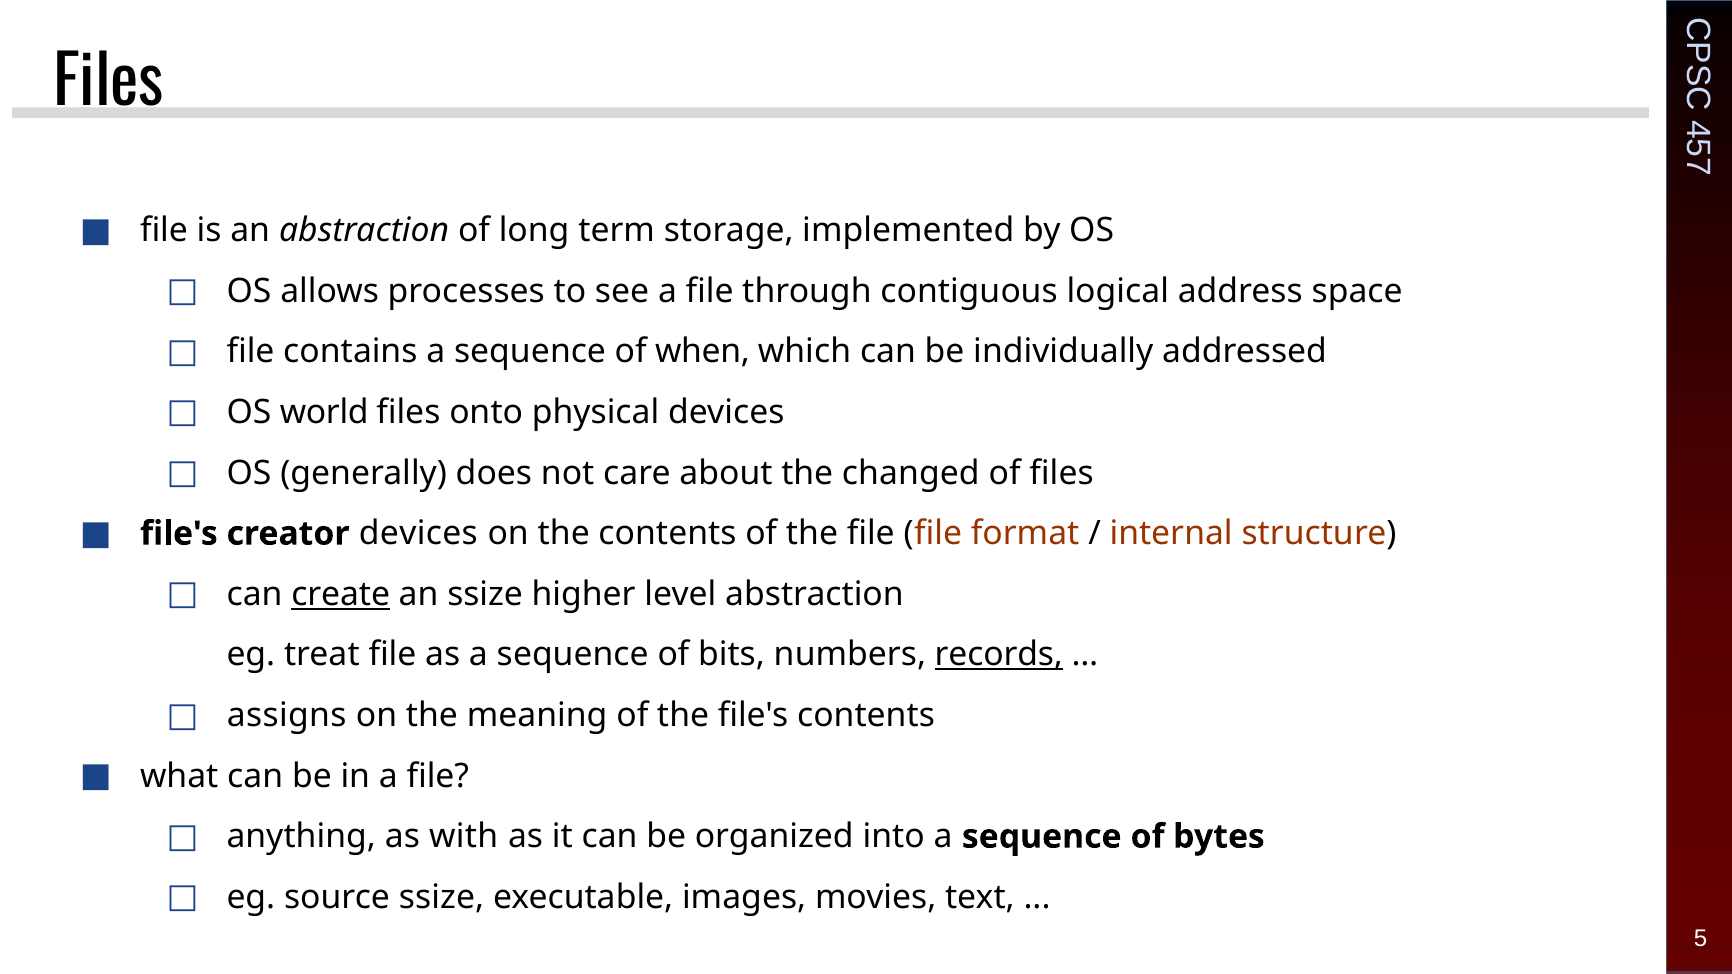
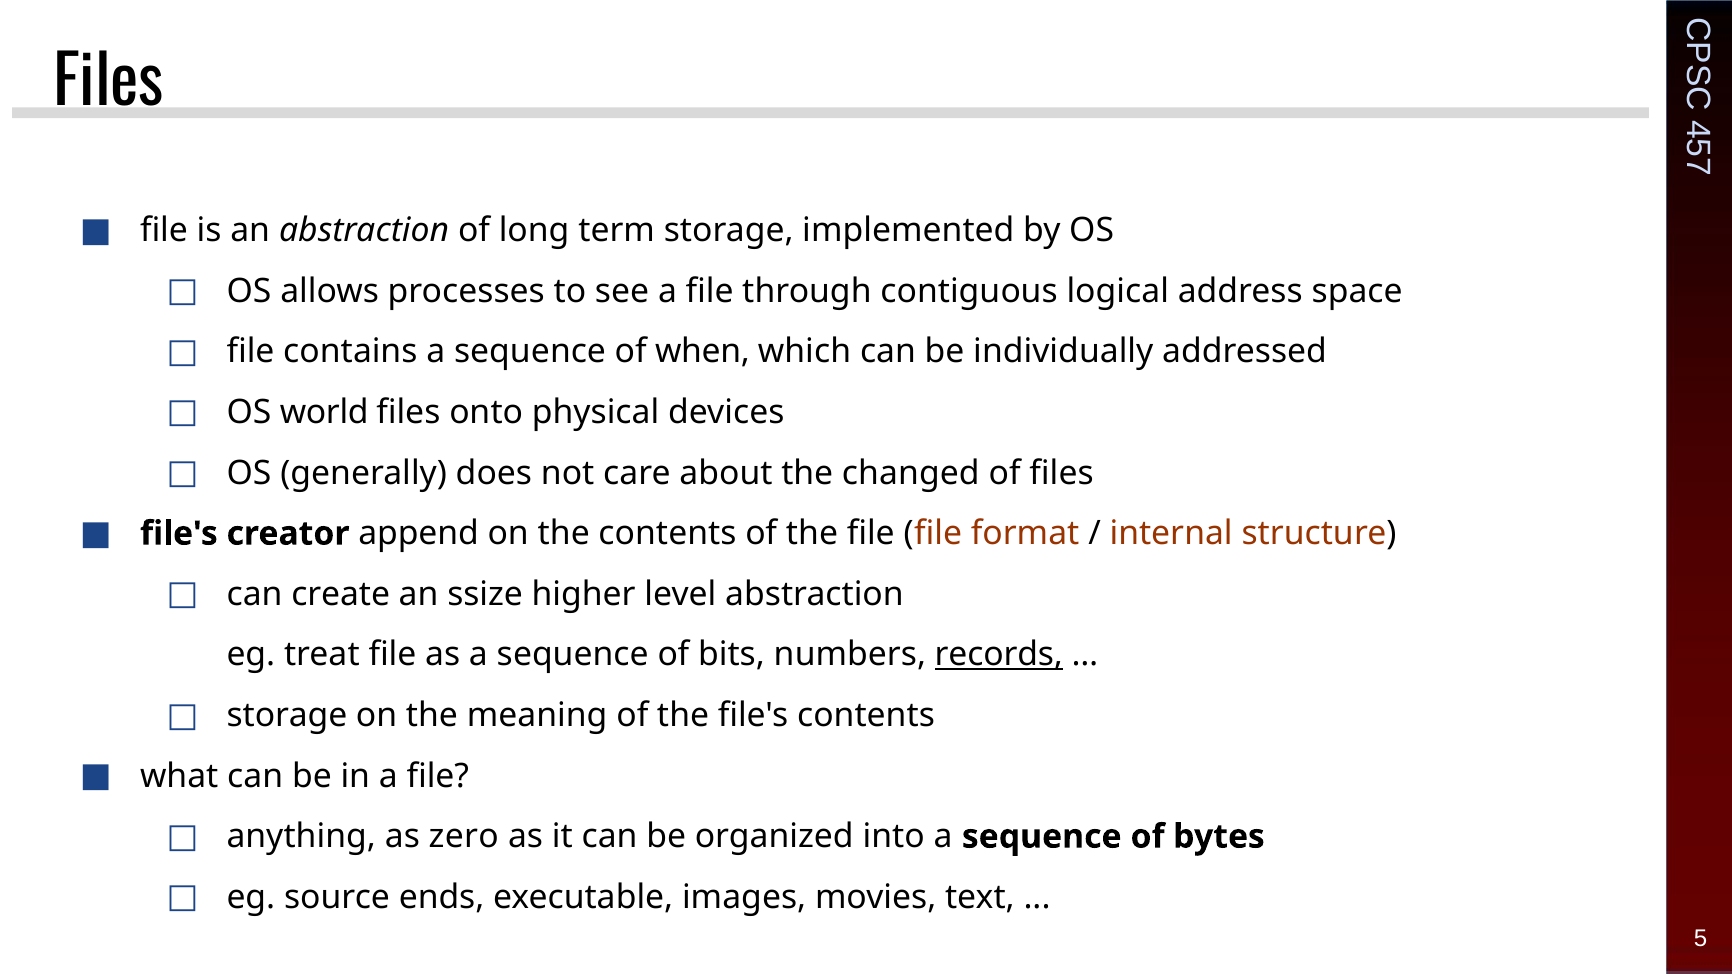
creator devices: devices -> append (419, 534)
create underline: present -> none (341, 594)
assigns: assigns -> storage (287, 716)
with: with -> zero (464, 837)
source ssize: ssize -> ends (442, 897)
